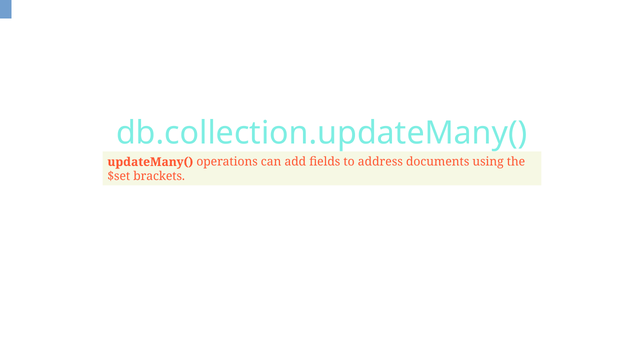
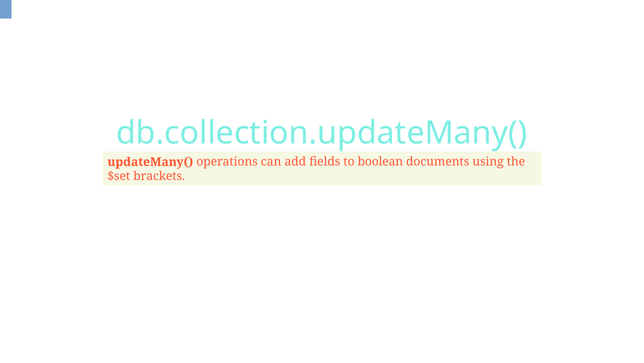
address: address -> boolean (380, 162)
